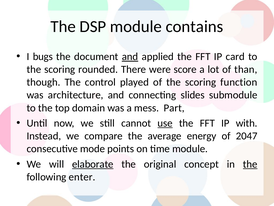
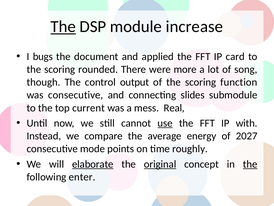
The underline: none -> present (63, 27)
contains: contains -> increase (194, 27)
and underline: present -> none (130, 56)
score: score -> more (185, 69)
than: than -> song (246, 69)
played: played -> output (135, 82)
was architecture: architecture -> consecutive (76, 95)
domain: domain -> current (89, 108)
Part: Part -> Real (174, 108)
2047: 2047 -> 2027 (247, 136)
time module: module -> roughly (190, 148)
original underline: none -> present (160, 164)
